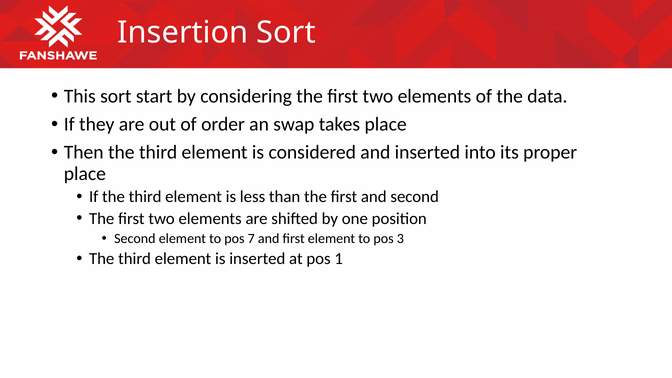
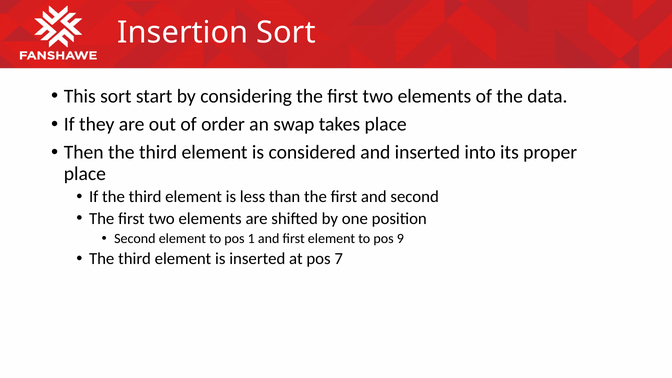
7: 7 -> 1 (251, 239)
3: 3 -> 9 (400, 239)
1: 1 -> 7 (339, 259)
